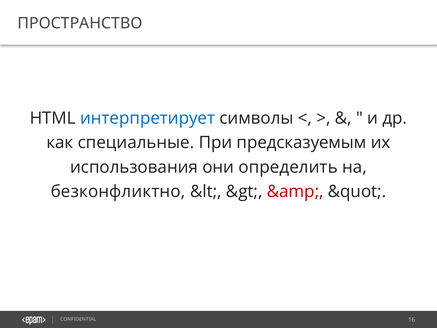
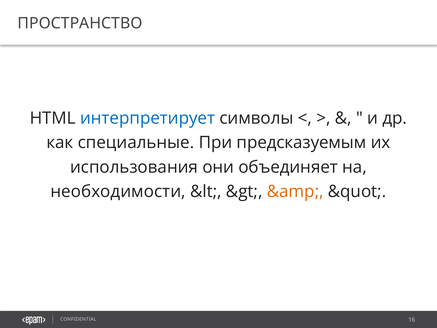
определить: определить -> объединяет (288, 167)
безконфликтно: безконфликтно -> необходимости (118, 191)
&amp colour: red -> orange (295, 191)
